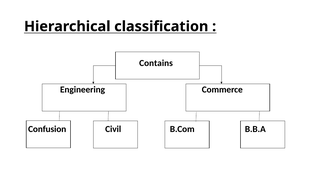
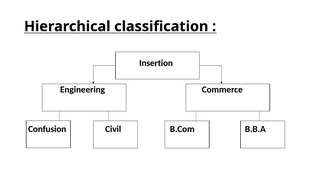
Contains: Contains -> Insertion (156, 63)
